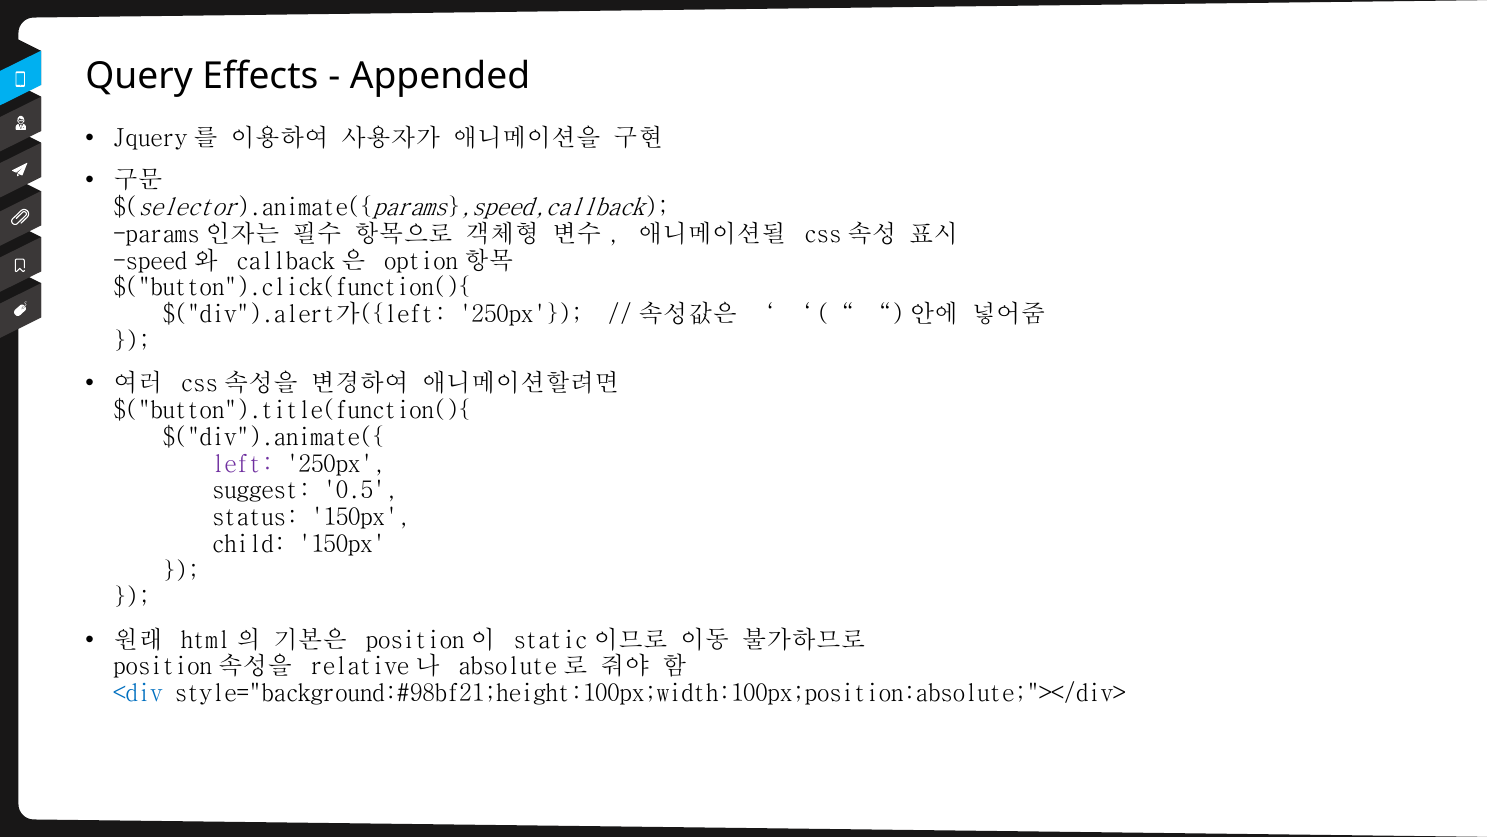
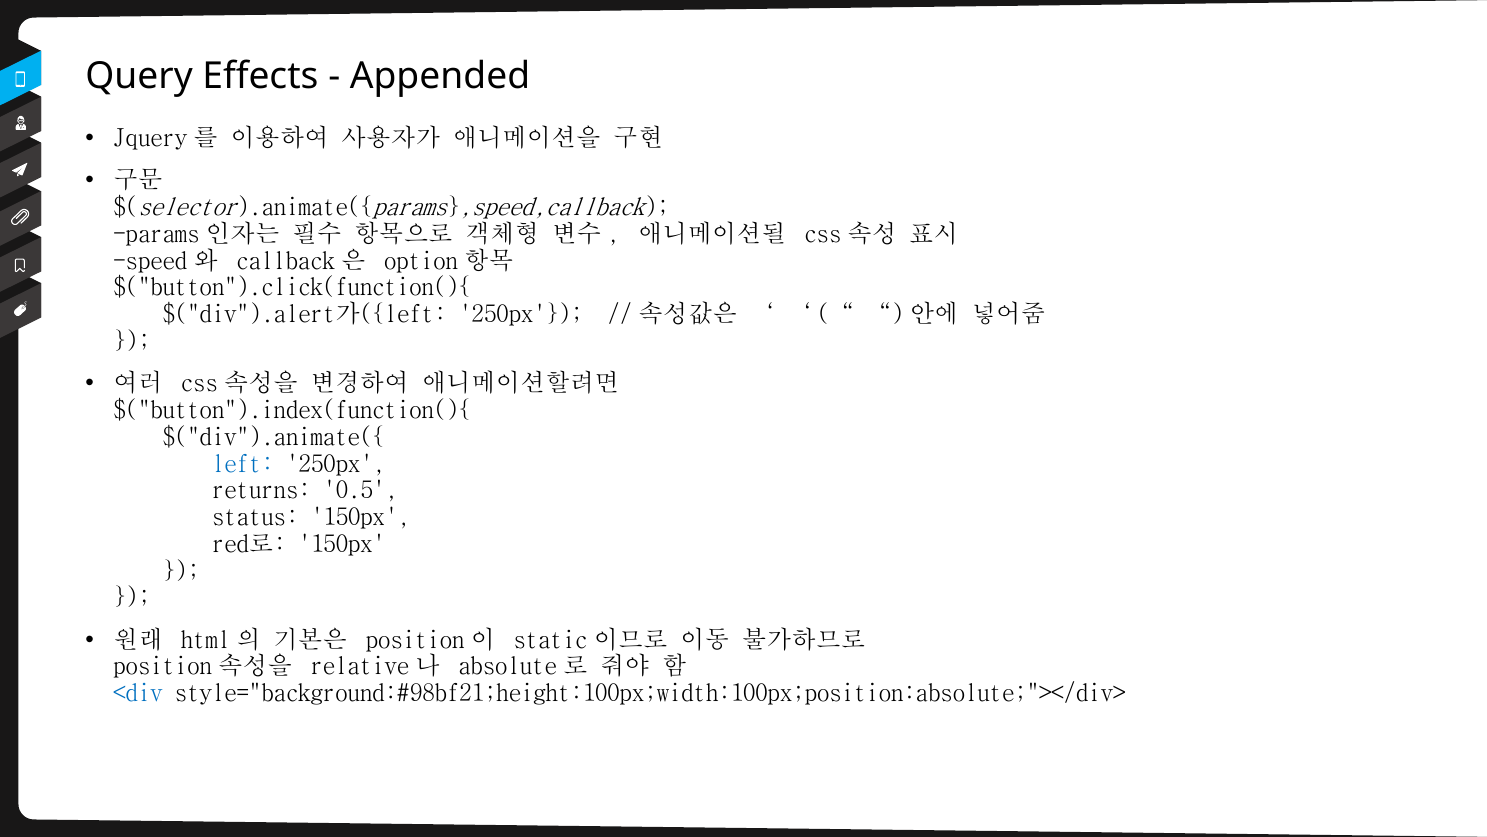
$("button").title(function(){: $("button").title(function(){ -> $("button").index(function(){ (292, 410)
left colour: purple -> blue (243, 464)
suggest: suggest -> returns (261, 490)
child: child -> red로 (249, 544)
